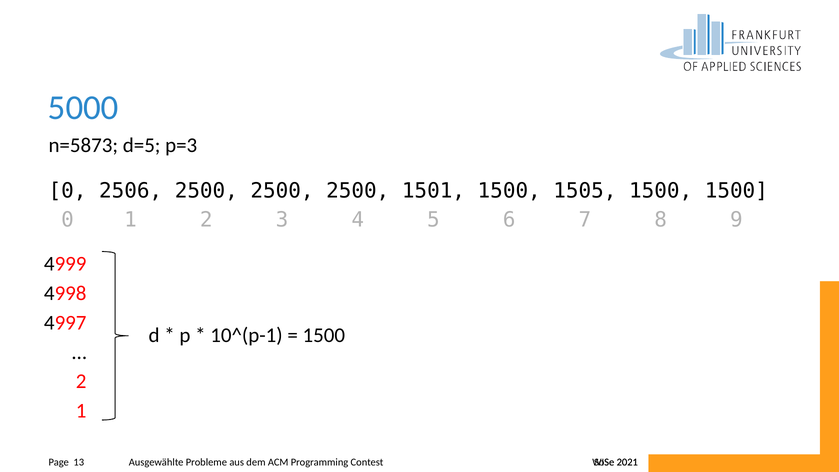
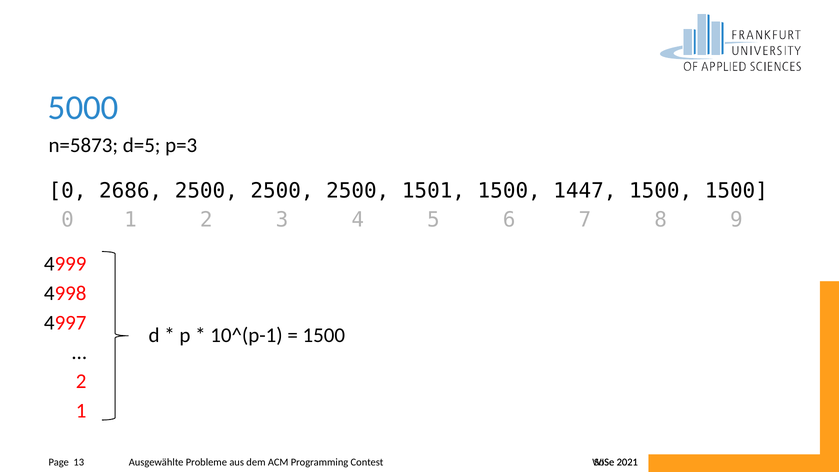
2506: 2506 -> 2686 (131, 191)
1505: 1505 -> 1447 (585, 191)
